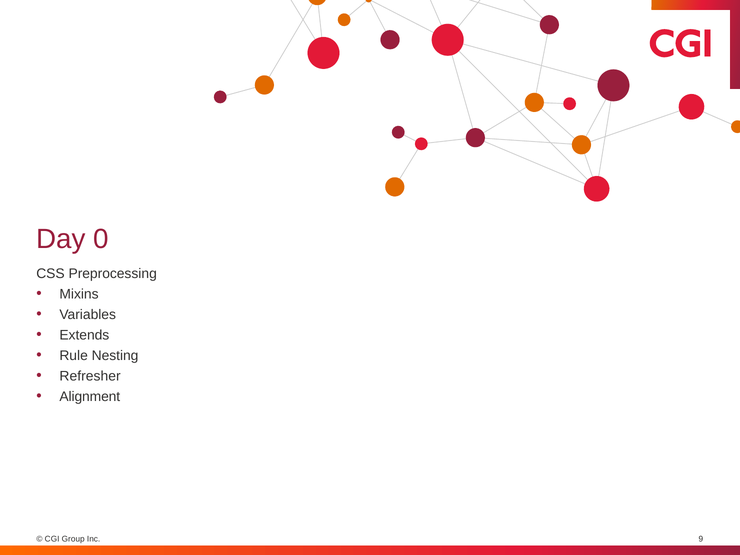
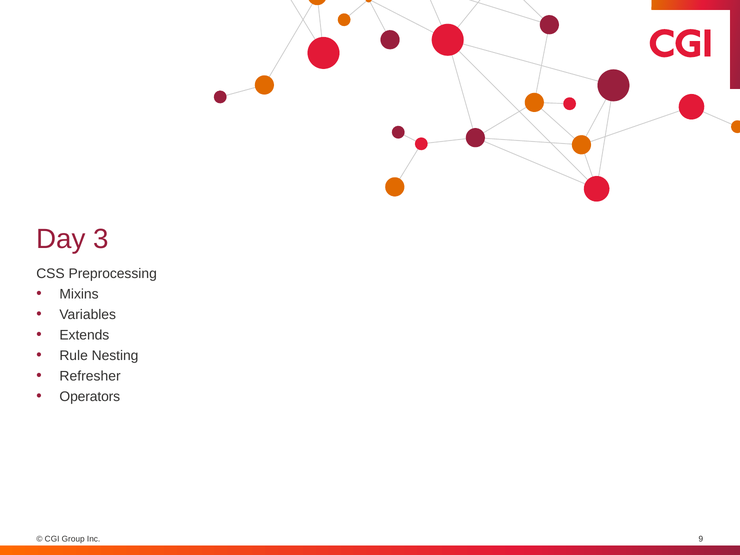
0: 0 -> 3 (101, 239)
Alignment: Alignment -> Operators (90, 397)
